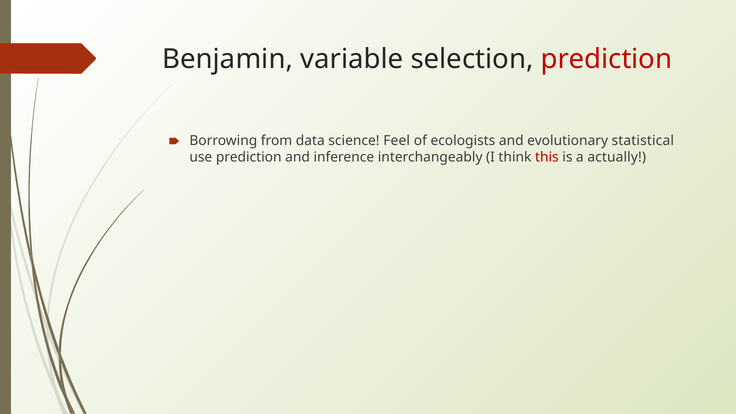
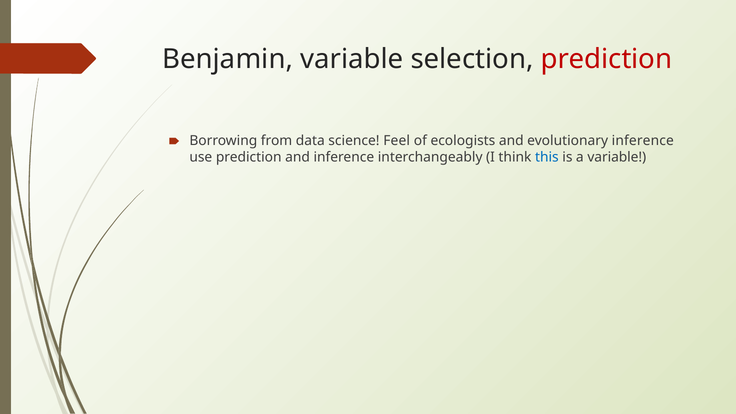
evolutionary statistical: statistical -> inference (643, 141)
this colour: red -> blue (547, 157)
a actually: actually -> variable (617, 157)
